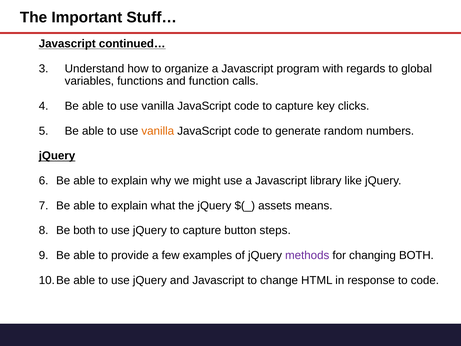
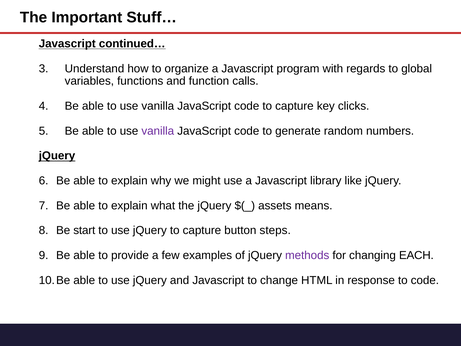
vanilla colour: orange -> purple (158, 131)
Be both: both -> start (84, 230)
changing BOTH: BOTH -> EACH (416, 255)
